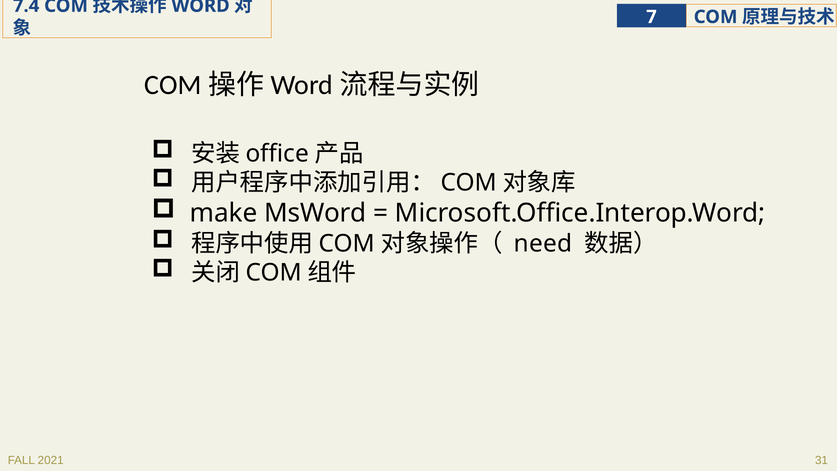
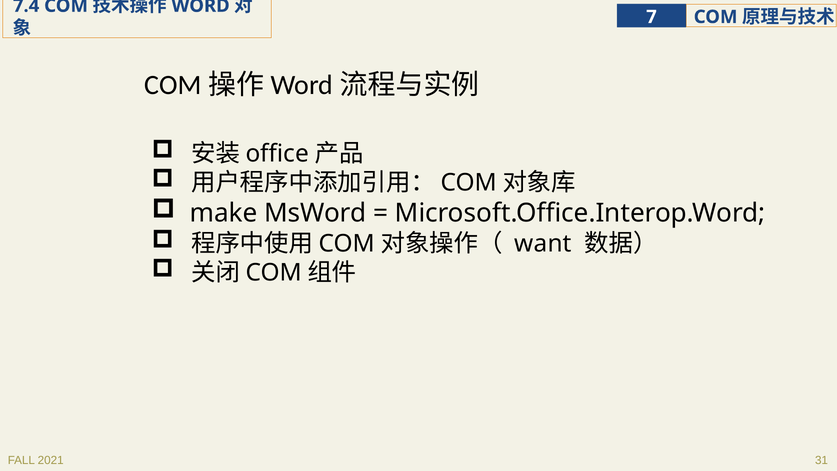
need: need -> want (543, 243)
